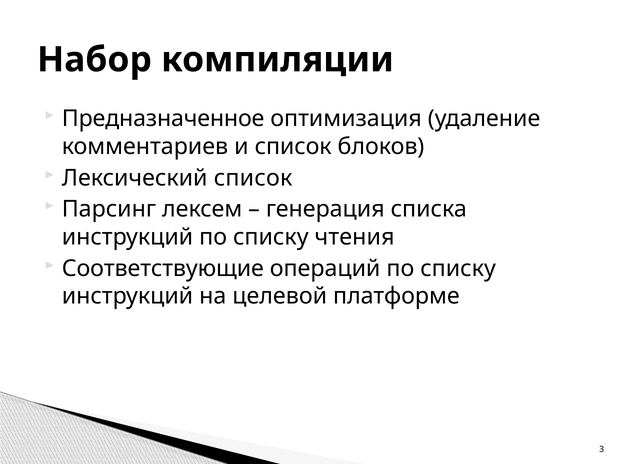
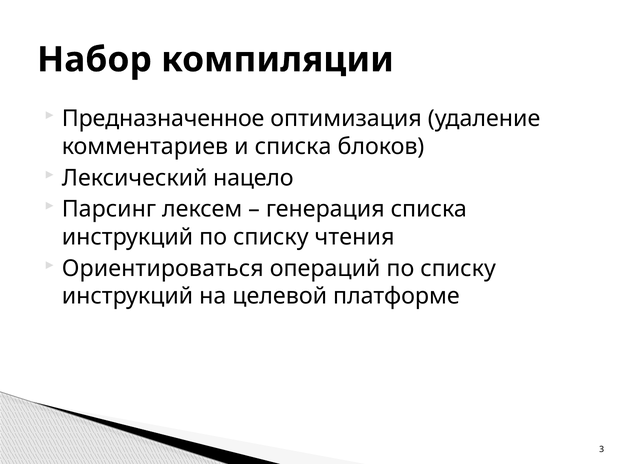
и список: список -> списка (293, 147)
Лексический список: список -> нацело (253, 178)
Соответствующие: Соответствующие -> Ориентироваться (163, 269)
